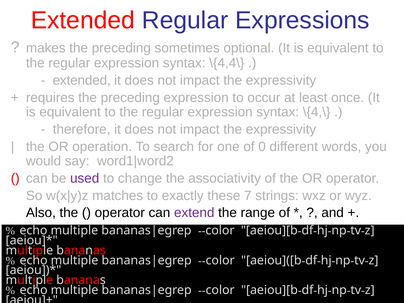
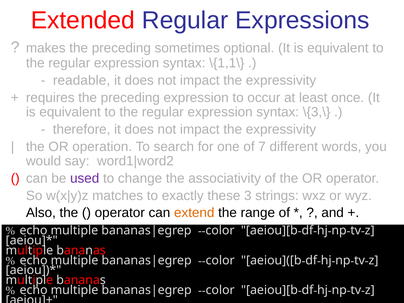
\{4,4\: \{4,4\ -> \{1,1\ (227, 63)
extended: extended -> readable (82, 80)
\{4,\: \{4,\ -> \{3,\ (317, 112)
0: 0 -> 7 (262, 147)
7: 7 -> 3 (248, 196)
extend colour: purple -> orange (194, 213)
